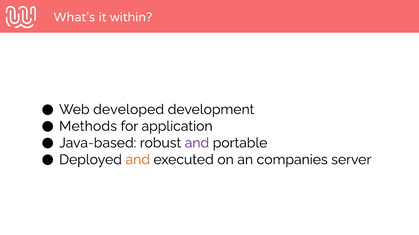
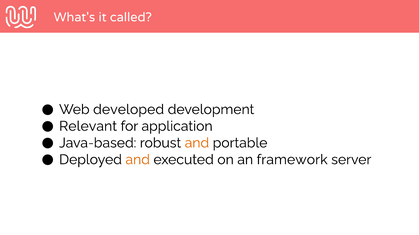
within: within -> called (131, 17)
Methods: Methods -> Relevant (88, 127)
and colour: purple -> orange (197, 143)
companies: companies -> framework (292, 160)
